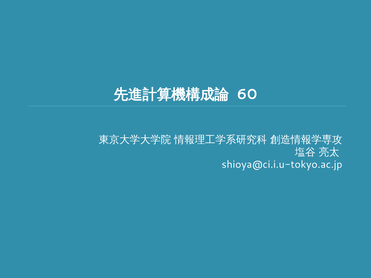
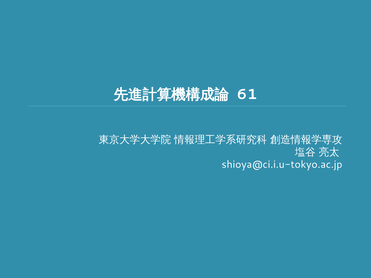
60: 60 -> 61 (247, 94)
